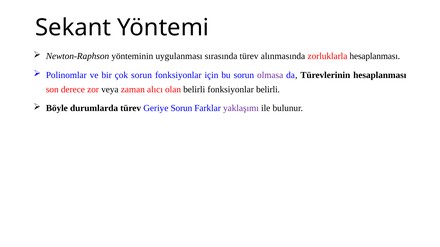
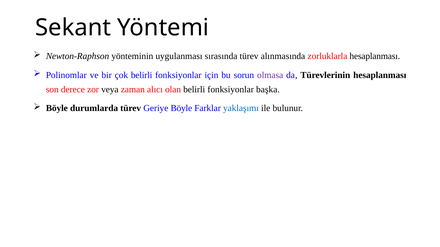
çok sorun: sorun -> belirli (142, 75)
fonksiyonlar belirli: belirli -> başka (268, 90)
Geriye Sorun: Sorun -> Böyle (181, 108)
yaklaşımı colour: purple -> blue (241, 108)
